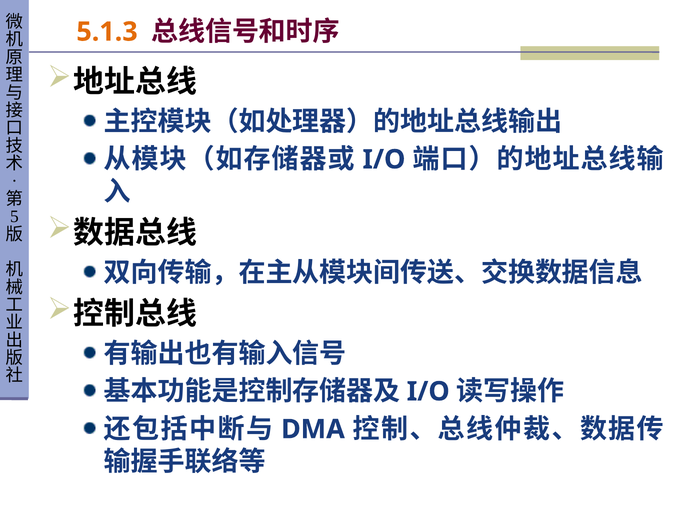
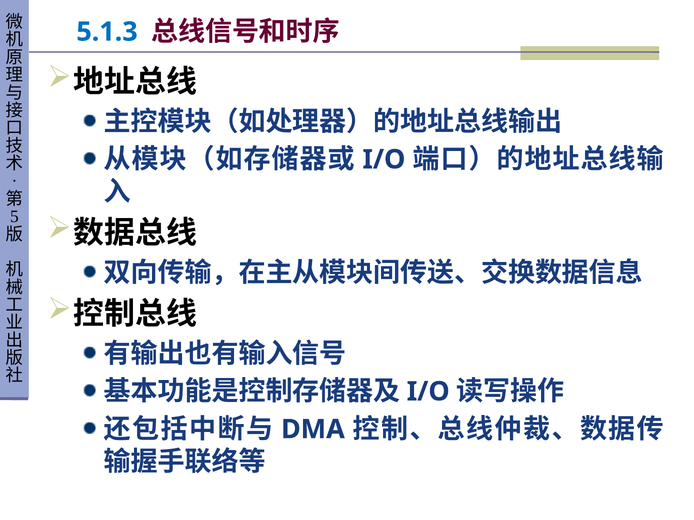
5.1.3 colour: orange -> blue (107, 32)
